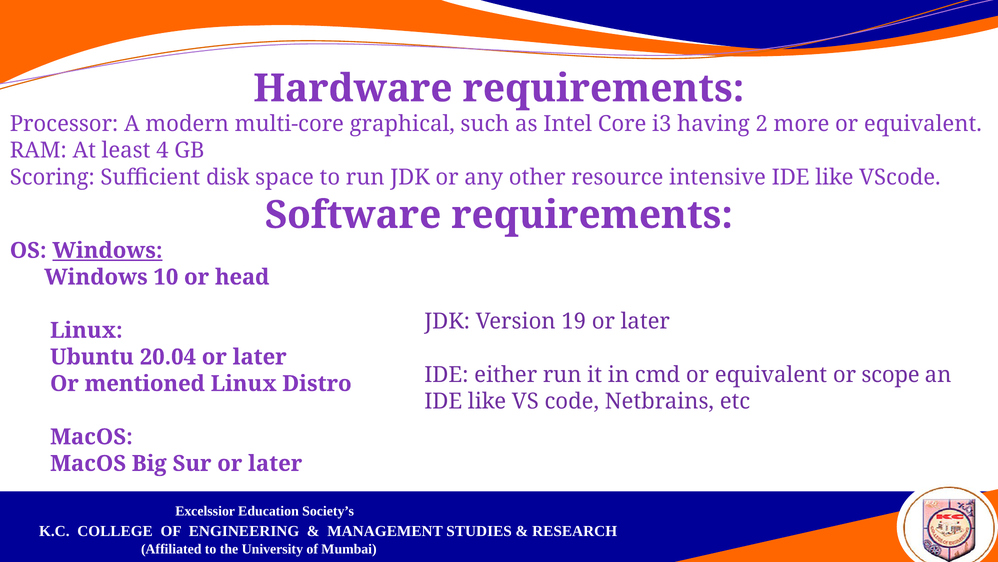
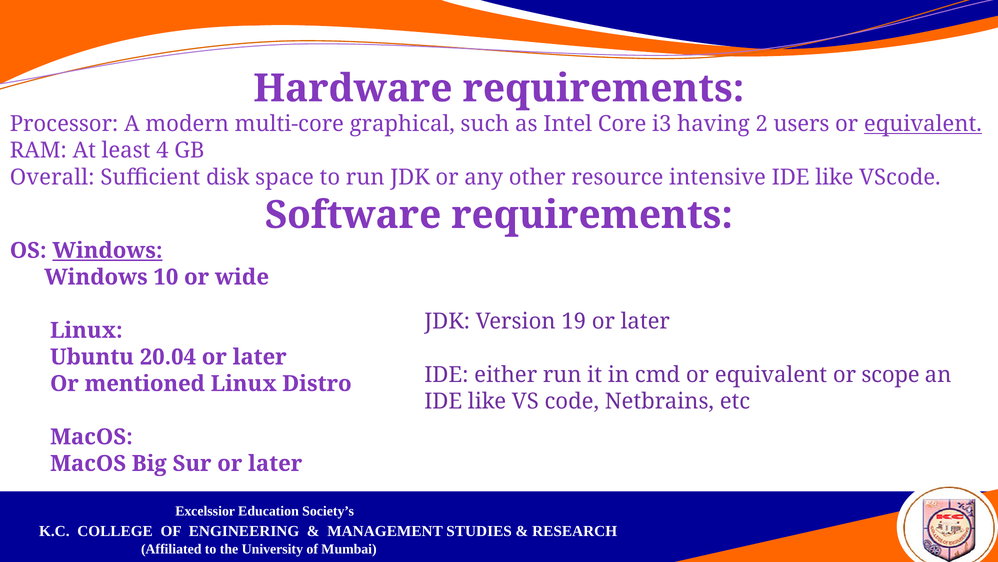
more: more -> users (801, 124)
equivalent underline: none -> present (923, 124)
Scoring: Scoring -> Overall (52, 177)
head: head -> wide (242, 277)
